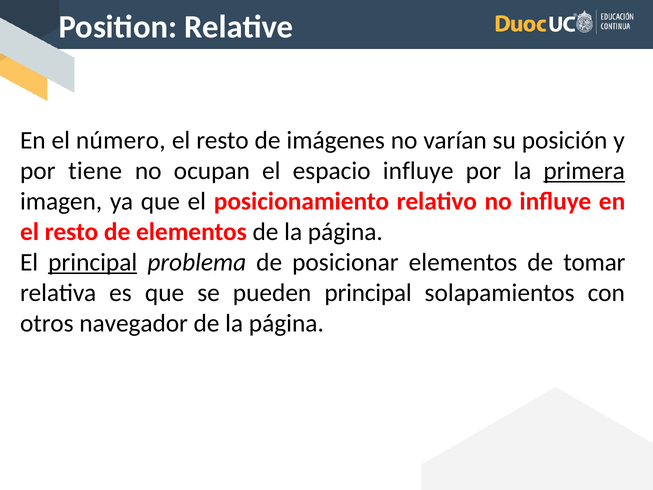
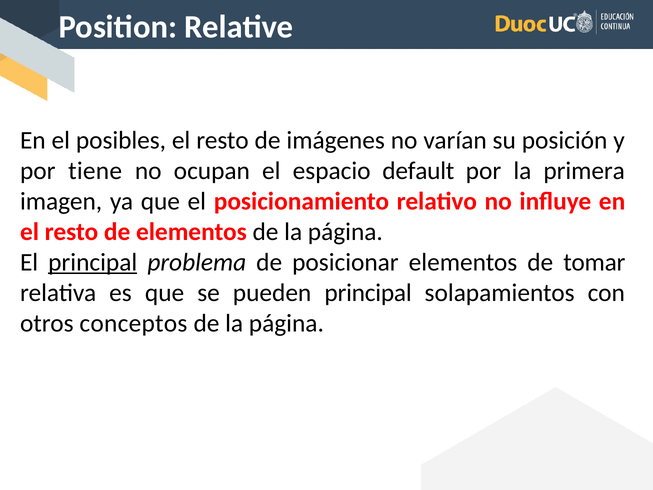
número: número -> posibles (121, 140)
espacio influye: influye -> default (418, 171)
primera underline: present -> none (584, 171)
navegador: navegador -> conceptos (133, 323)
